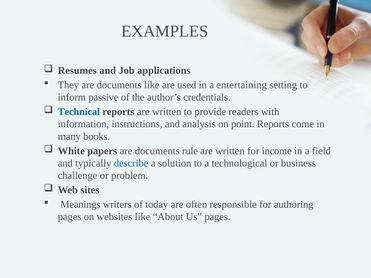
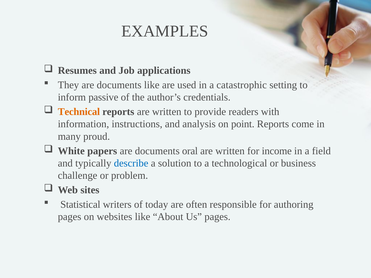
entertaining: entertaining -> catastrophic (242, 85)
Technical colour: blue -> orange (79, 112)
books: books -> proud (97, 137)
rule: rule -> oral (190, 151)
Meanings: Meanings -> Statistical (80, 205)
